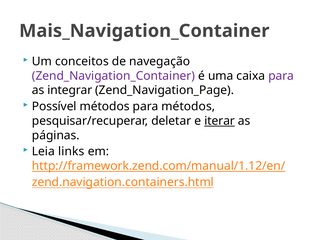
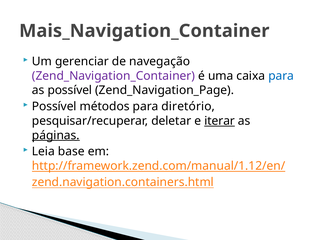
conceitos: conceitos -> gerenciar (82, 61)
para colour: purple -> blue (281, 76)
as integrar: integrar -> possível (70, 90)
para métodos: métodos -> diretório (188, 106)
páginas underline: none -> present (56, 135)
links: links -> base (71, 151)
